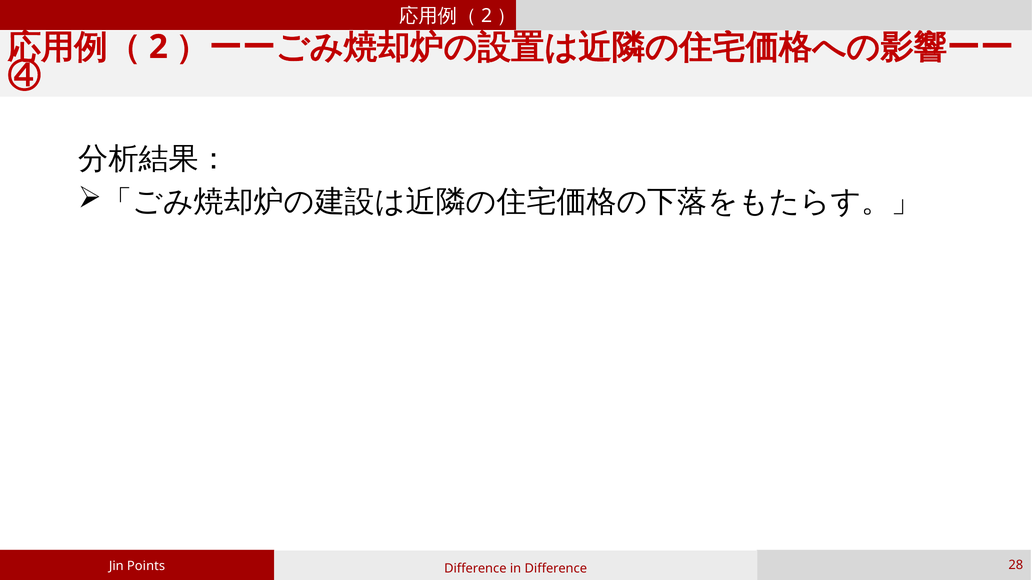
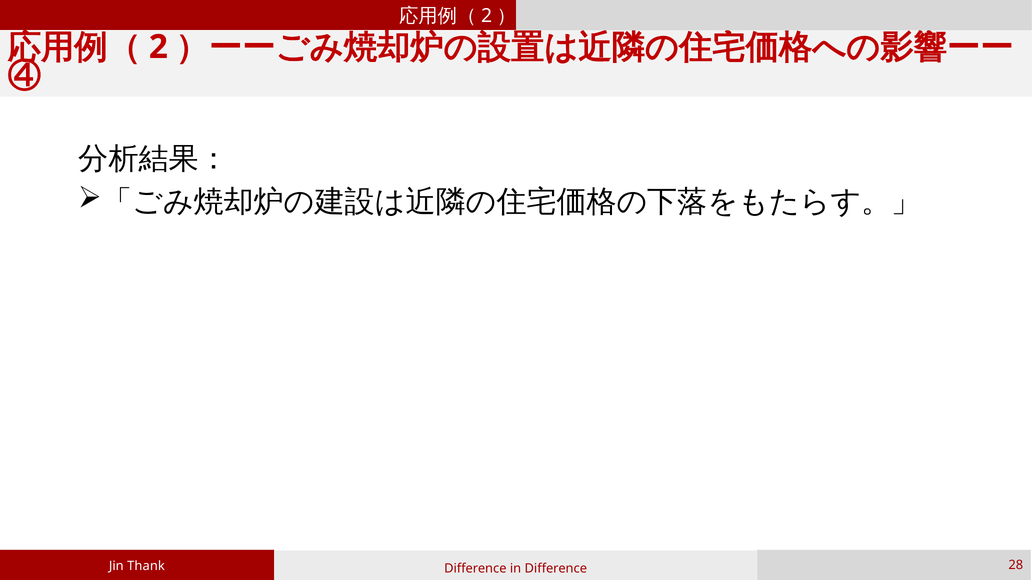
Points: Points -> Thank (146, 567)
